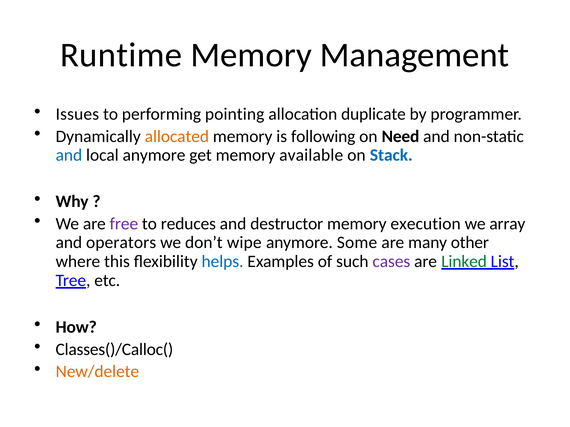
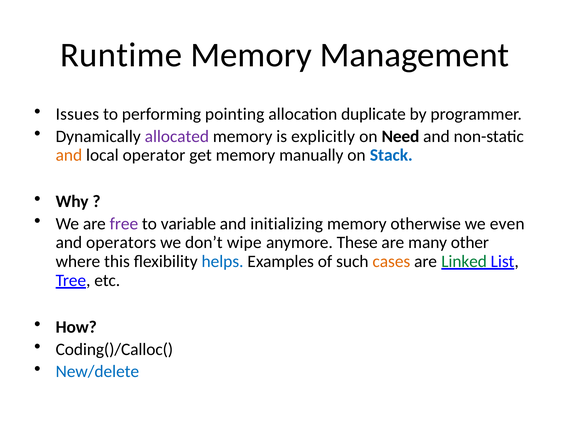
allocated colour: orange -> purple (177, 136)
following: following -> explicitly (323, 136)
and colour: blue -> orange (69, 155)
local anymore: anymore -> operator (154, 155)
available: available -> manually (311, 155)
reduces: reduces -> variable (188, 224)
destructor: destructor -> initializing (287, 224)
execution: execution -> otherwise (426, 224)
array: array -> even (507, 224)
Some: Some -> These (357, 243)
cases colour: purple -> orange (391, 262)
Classes()/Calloc(: Classes()/Calloc( -> Coding()/Calloc( (114, 350)
New/delete colour: orange -> blue (97, 372)
